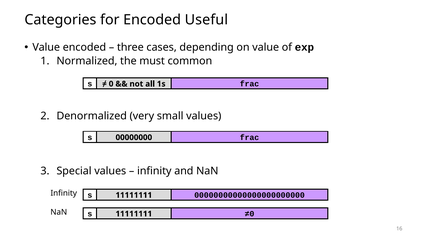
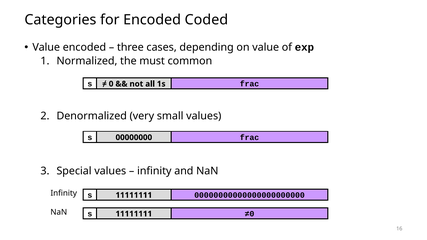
Useful: Useful -> Coded (206, 20)
